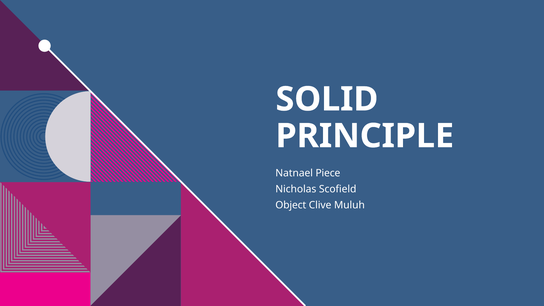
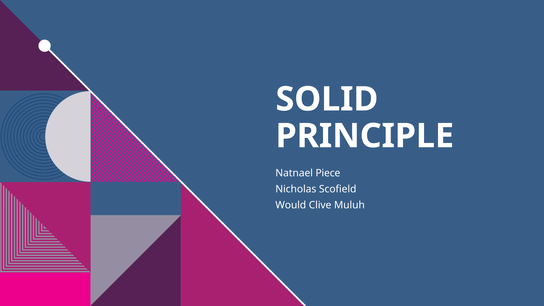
Object: Object -> Would (291, 205)
